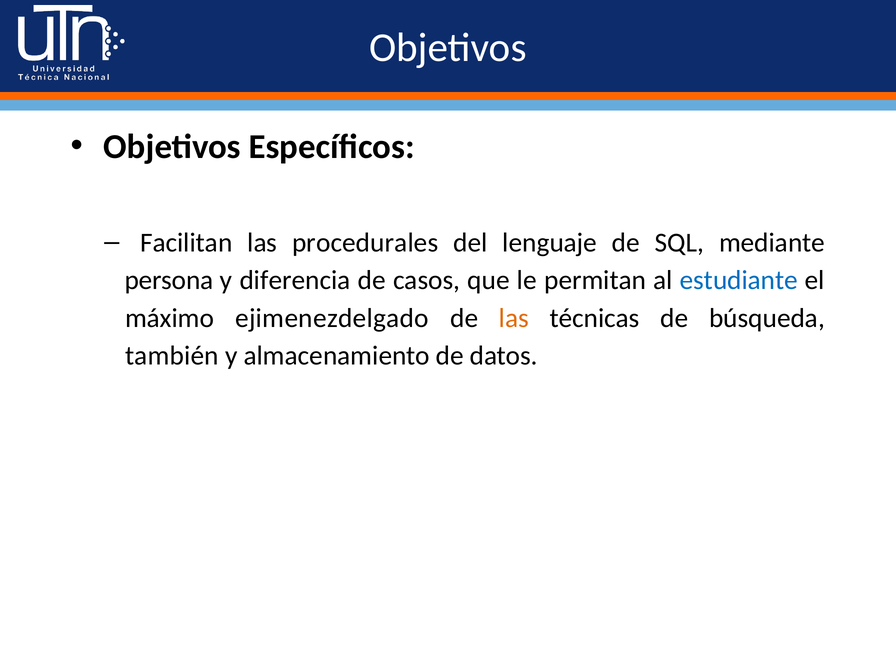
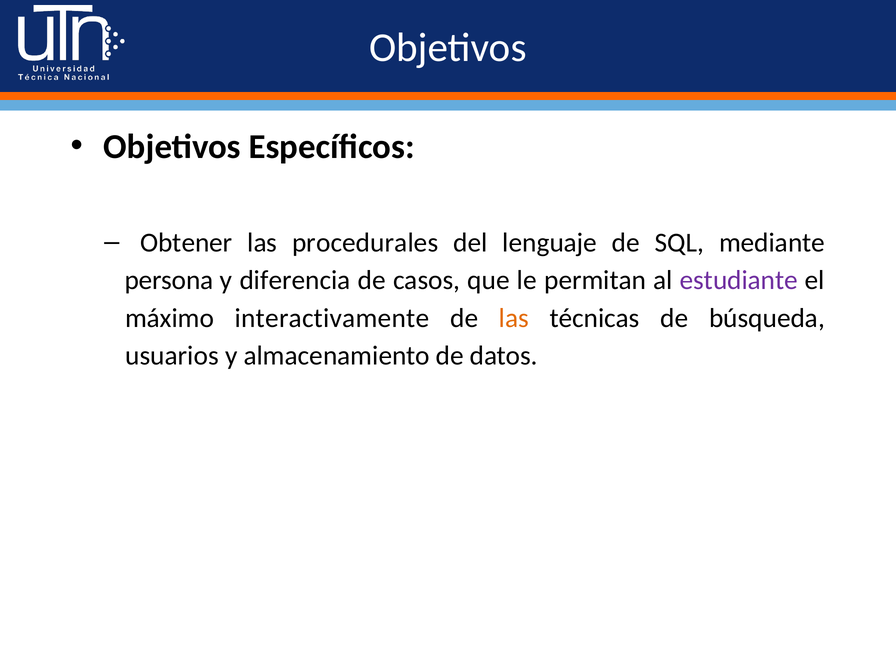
Facilitan: Facilitan -> Obtener (186, 243)
estudiante colour: blue -> purple (739, 280)
ejimenezdelgado: ejimenezdelgado -> interactivamente (332, 318)
también: también -> usuarios (172, 356)
